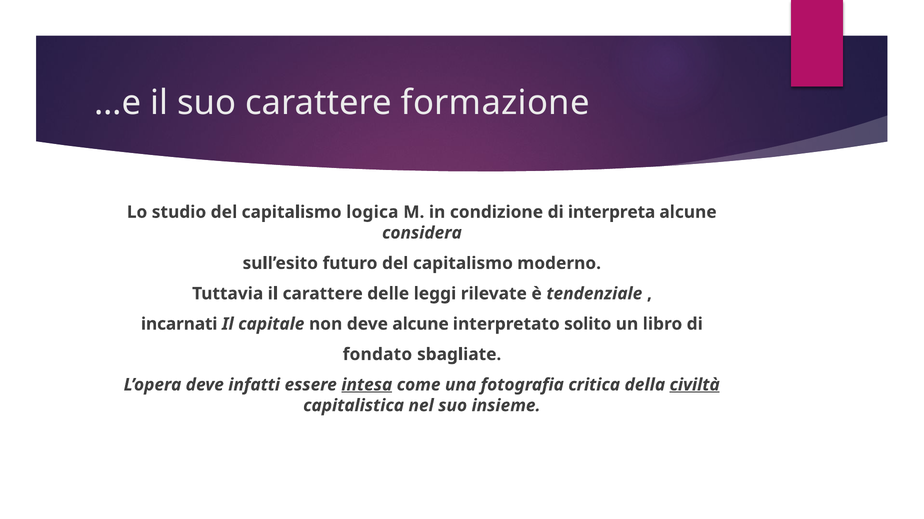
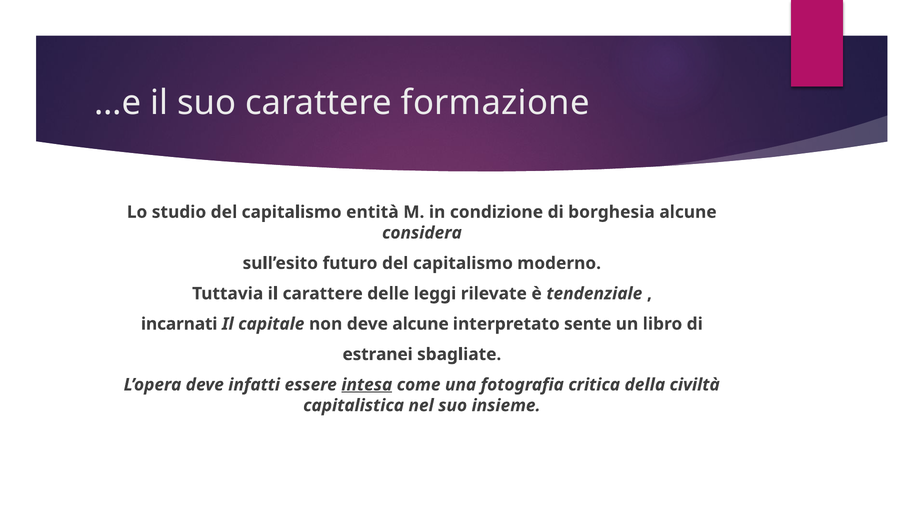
logica: logica -> entità (372, 212)
interpreta: interpreta -> borghesia (611, 212)
solito: solito -> sente (588, 324)
fondato: fondato -> estranei (378, 355)
civiltà underline: present -> none (695, 385)
